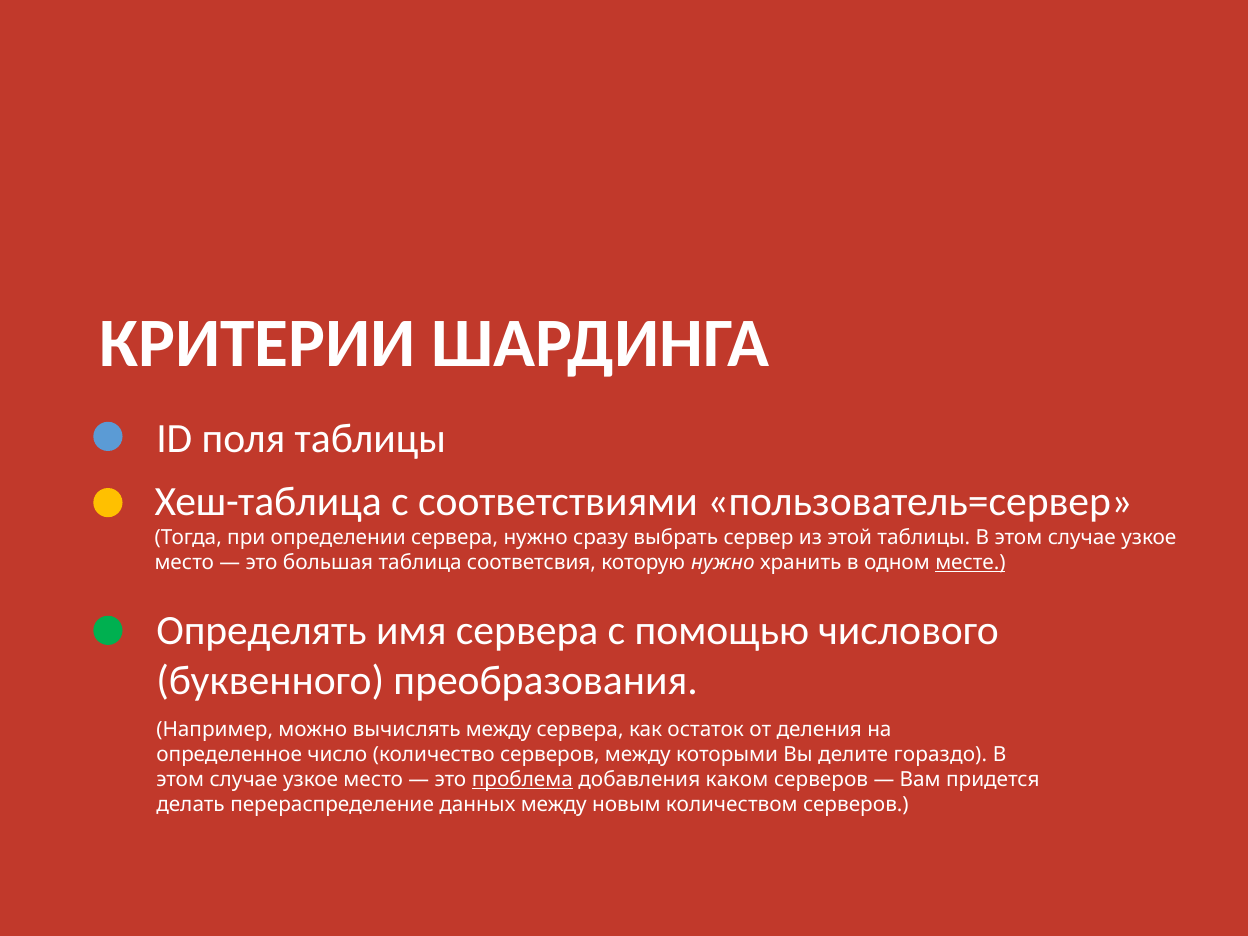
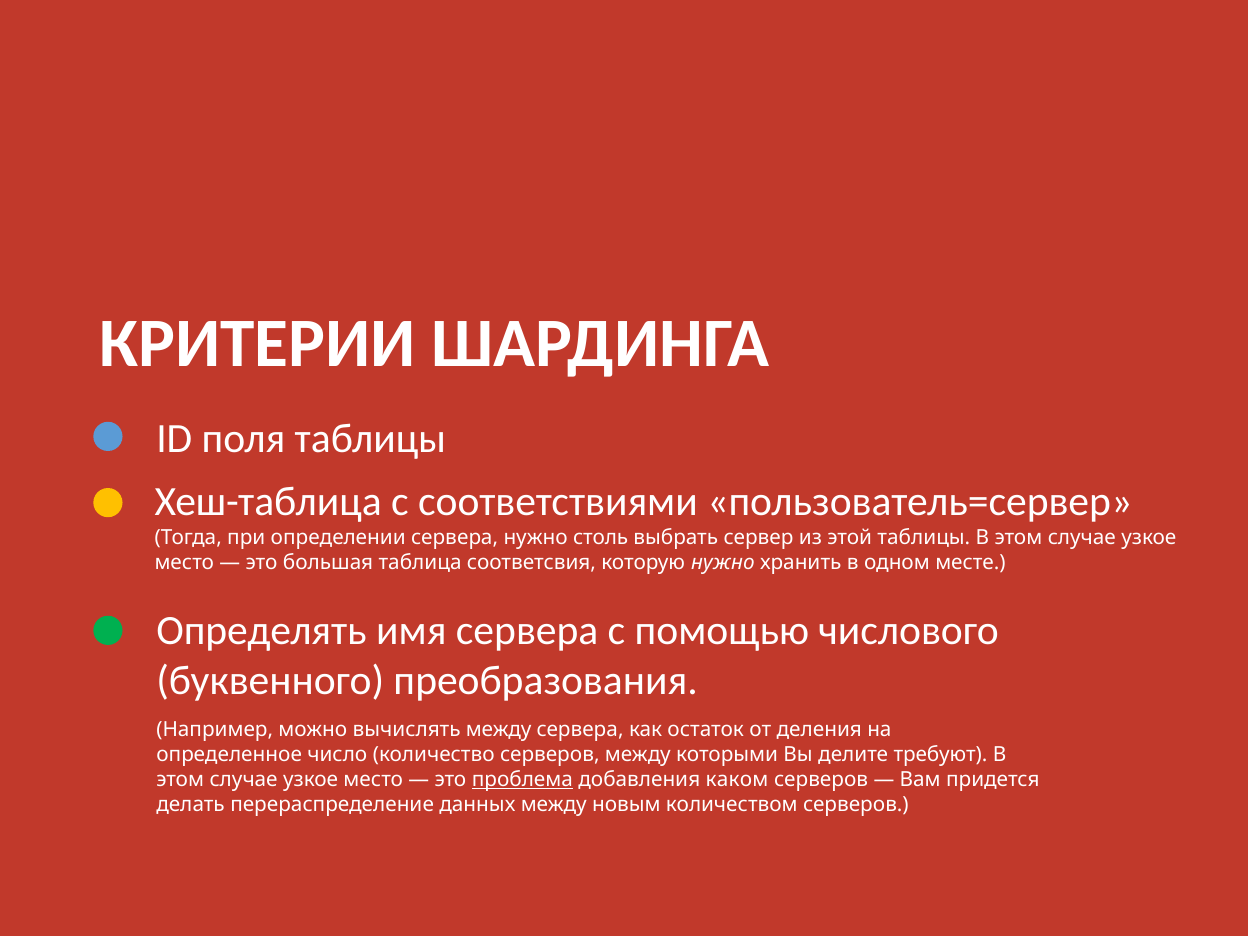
сразу: сразу -> столь (601, 538)
месте underline: present -> none (970, 563)
гораздо: гораздо -> требуют (940, 755)
